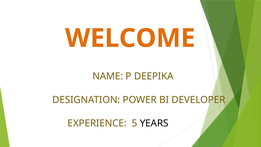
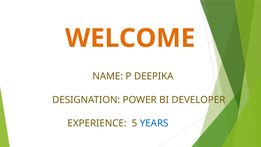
YEARS colour: black -> blue (154, 123)
